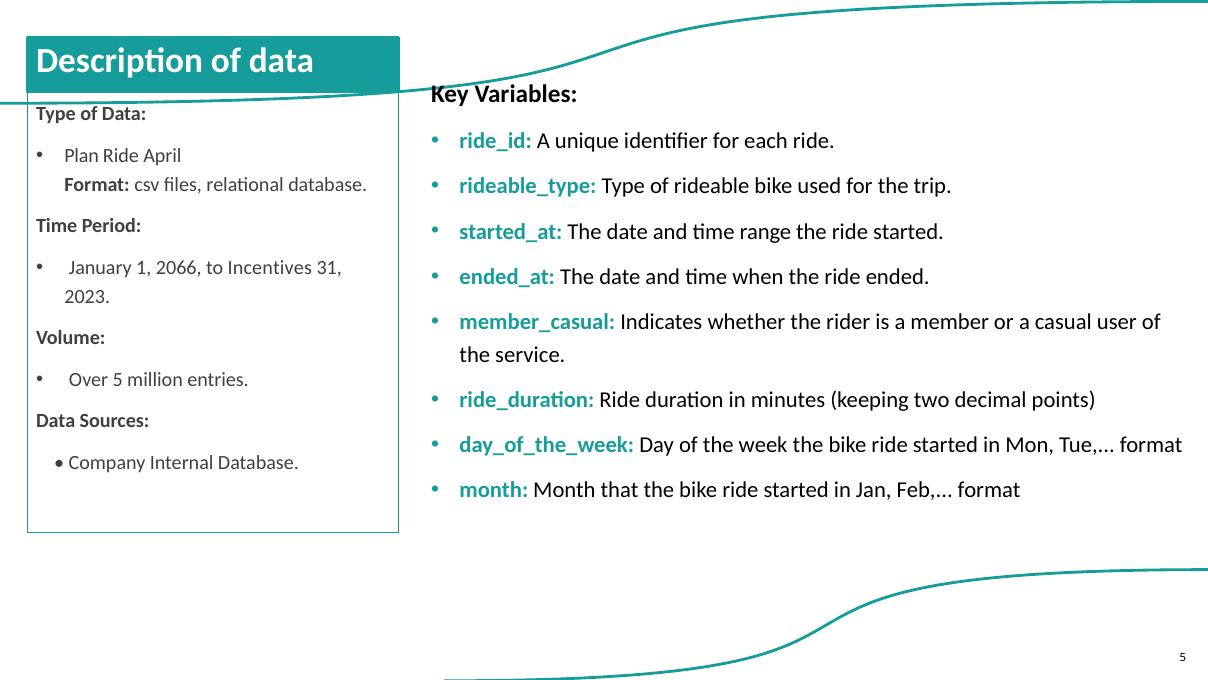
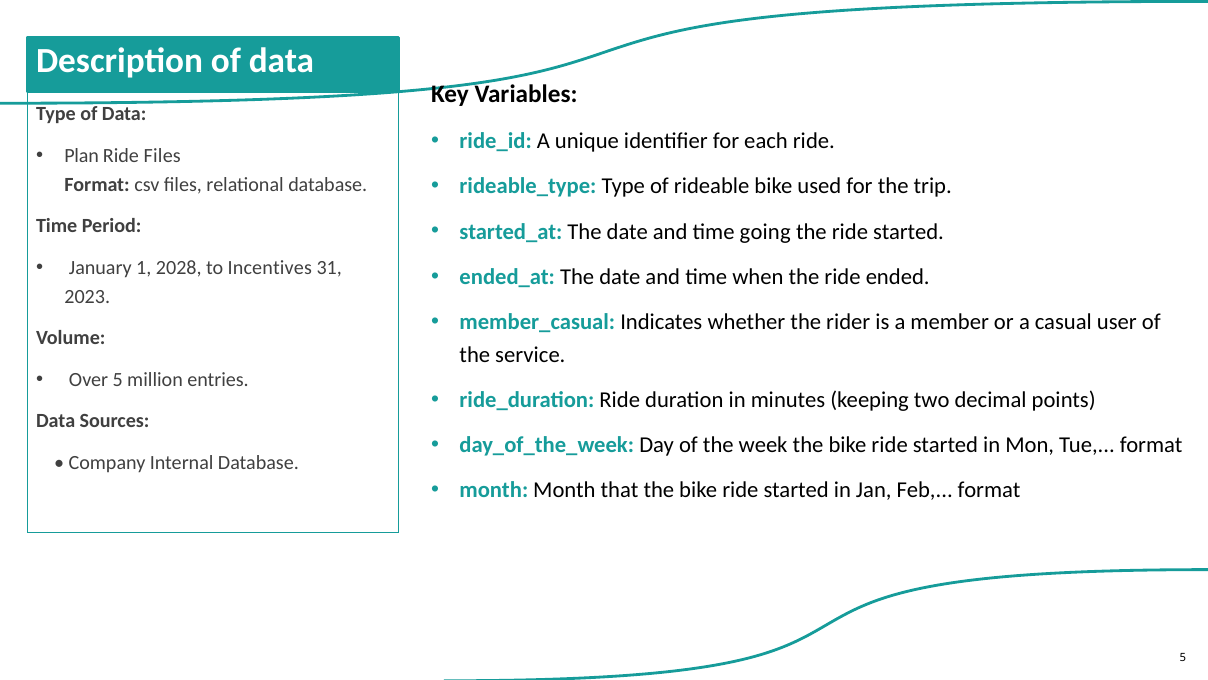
Ride April: April -> Files (162, 156)
range: range -> going (765, 232)
2066: 2066 -> 2028 (179, 267)
